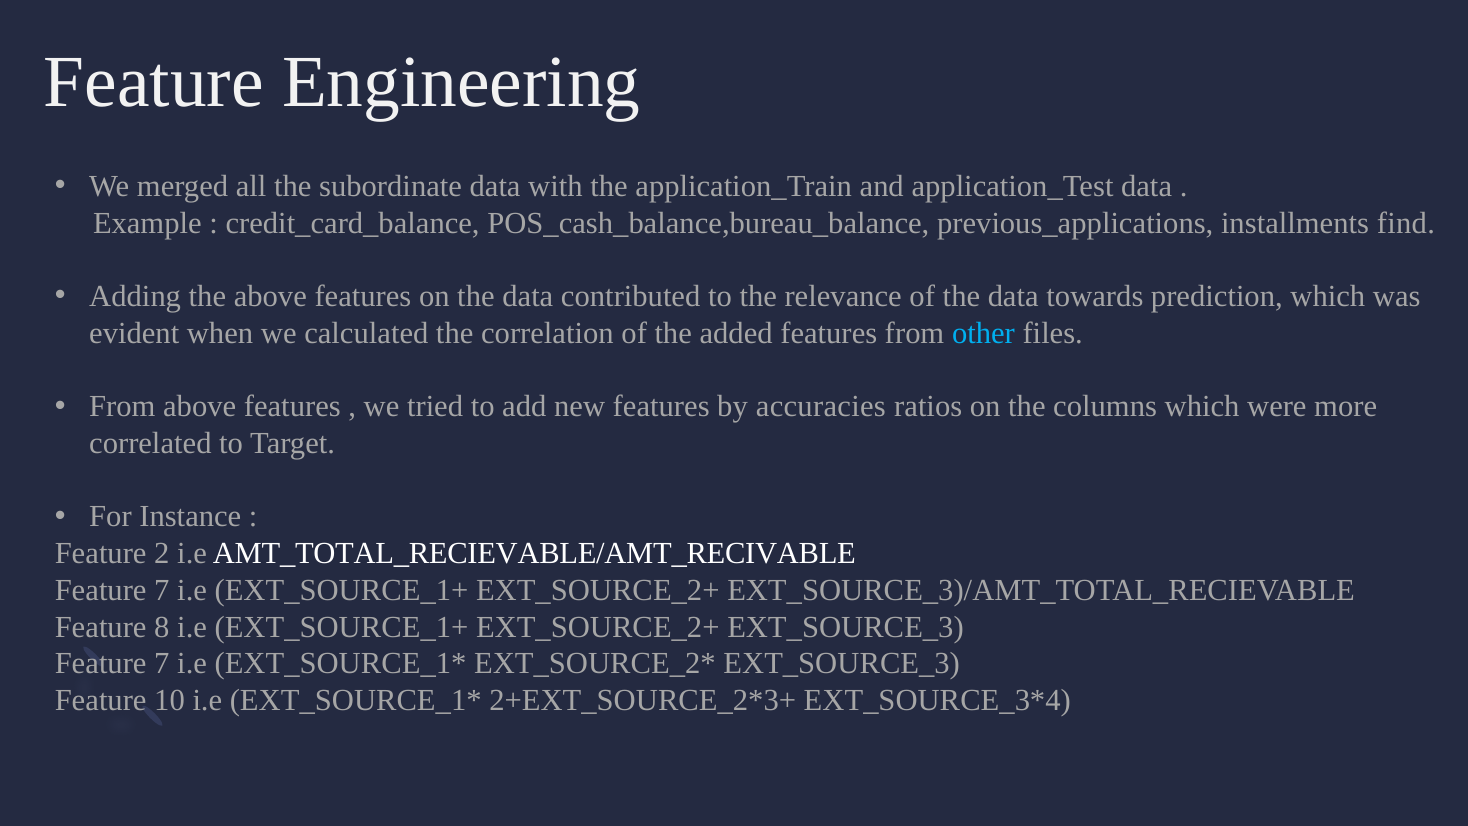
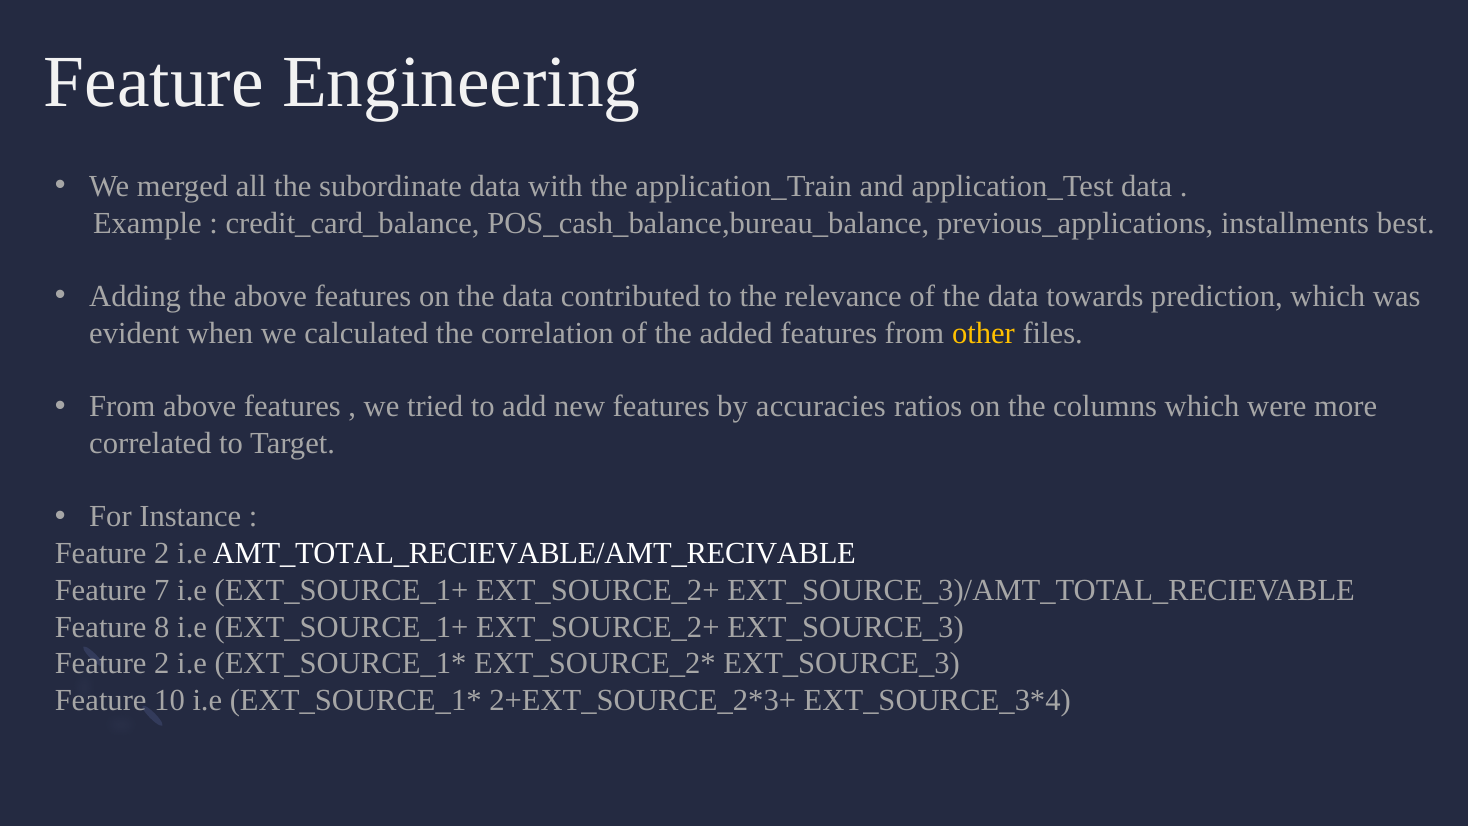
find: find -> best (1406, 223)
other colour: light blue -> yellow (983, 333)
7: 7 -> 2 (162, 664)
